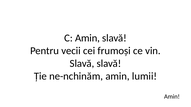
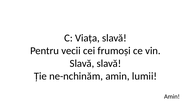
C Amin: Amin -> Viața (87, 38)
